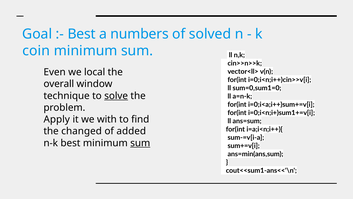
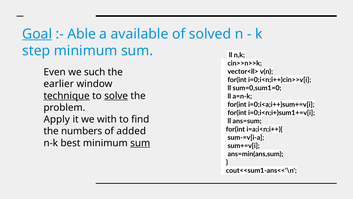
Goal underline: none -> present (37, 34)
Best: Best -> Able (82, 34)
numbers: numbers -> available (140, 34)
coin: coin -> step (36, 51)
local: local -> such (95, 72)
overall: overall -> earlier (59, 84)
technique underline: none -> present (67, 96)
changed: changed -> numbers (82, 131)
